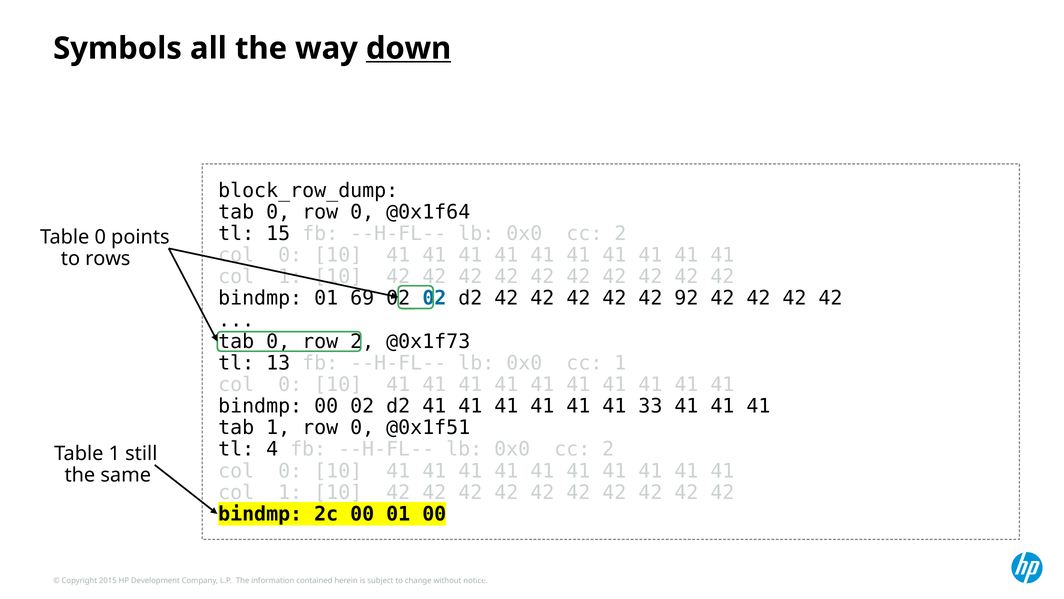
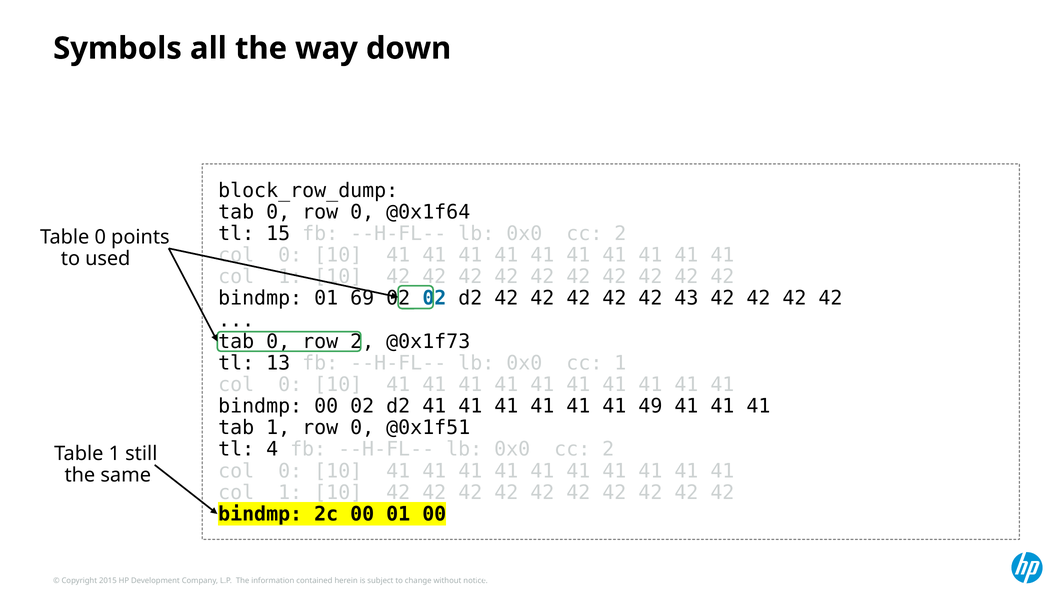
down underline: present -> none (409, 48)
rows: rows -> used (108, 258)
92: 92 -> 43 (686, 298)
33: 33 -> 49 (650, 406)
